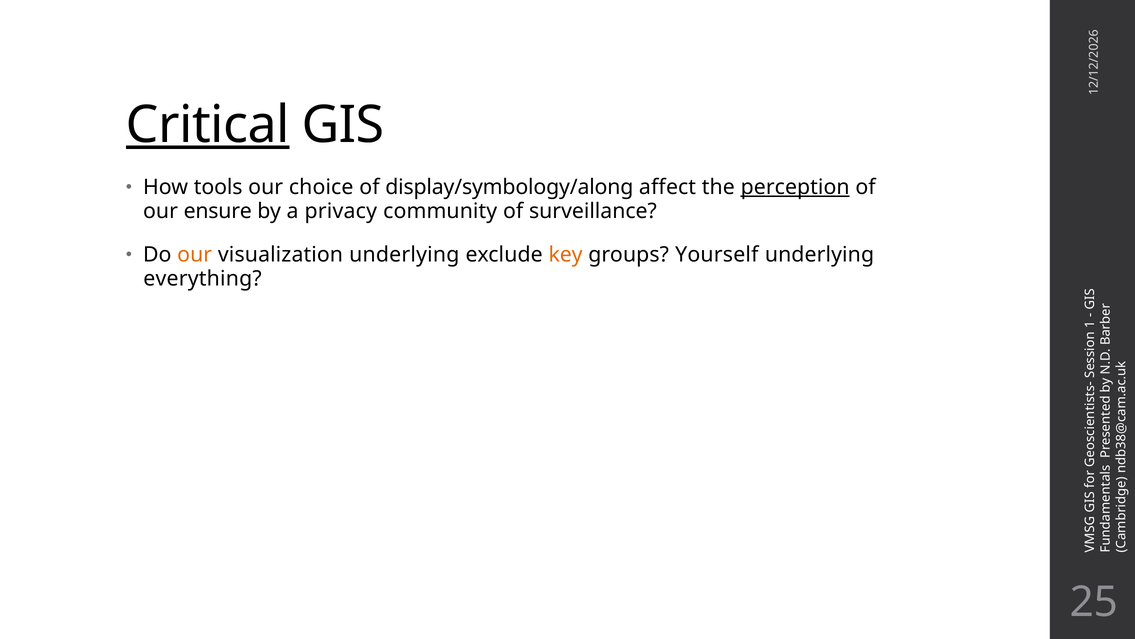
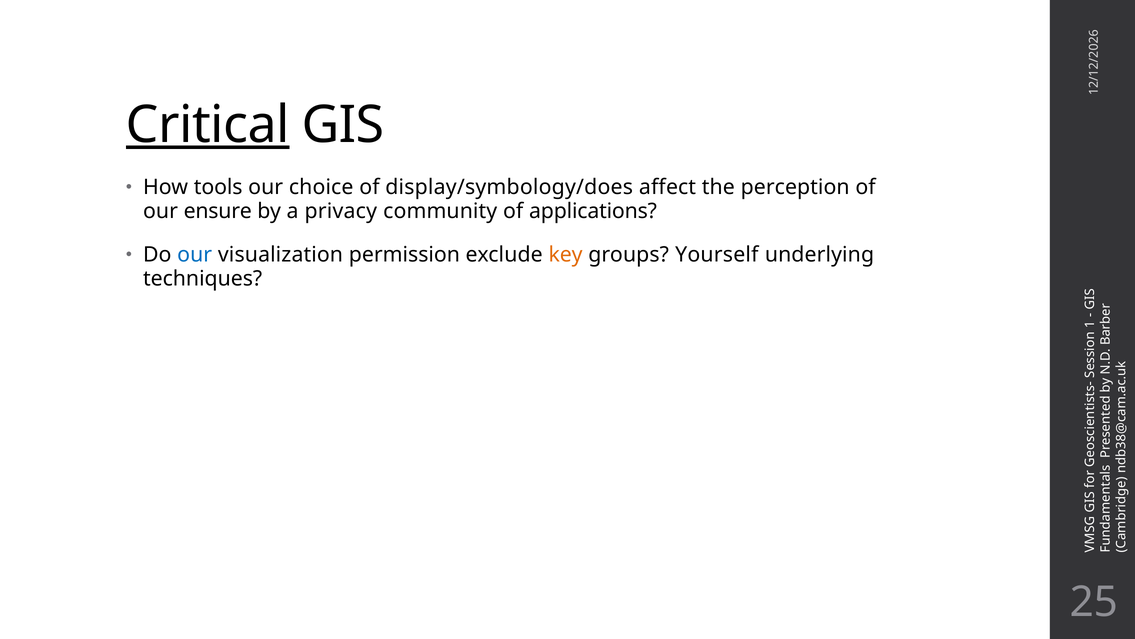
display/symbology/along: display/symbology/along -> display/symbology/does (509, 187)
perception underline: present -> none (795, 187)
surveillance: surveillance -> applications (593, 211)
our colour: orange -> blue (195, 254)
visualization underlying: underlying -> permission (404, 254)
everything: everything -> techniques (203, 279)
